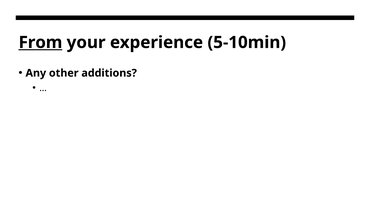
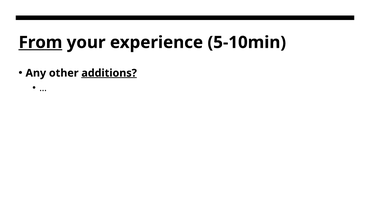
additions underline: none -> present (109, 73)
